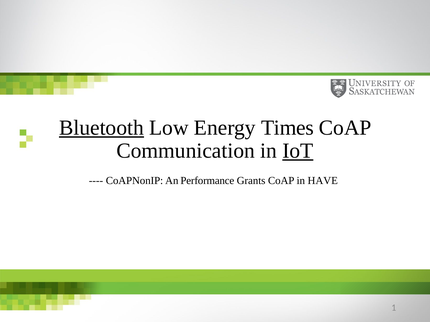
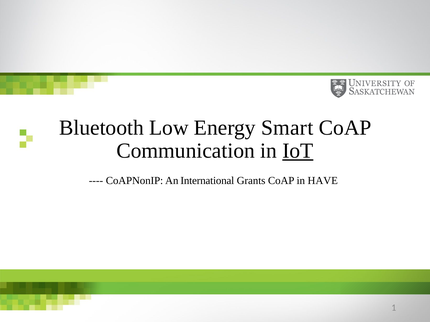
Bluetooth underline: present -> none (102, 128)
Times: Times -> Smart (287, 128)
Performance: Performance -> International (207, 181)
